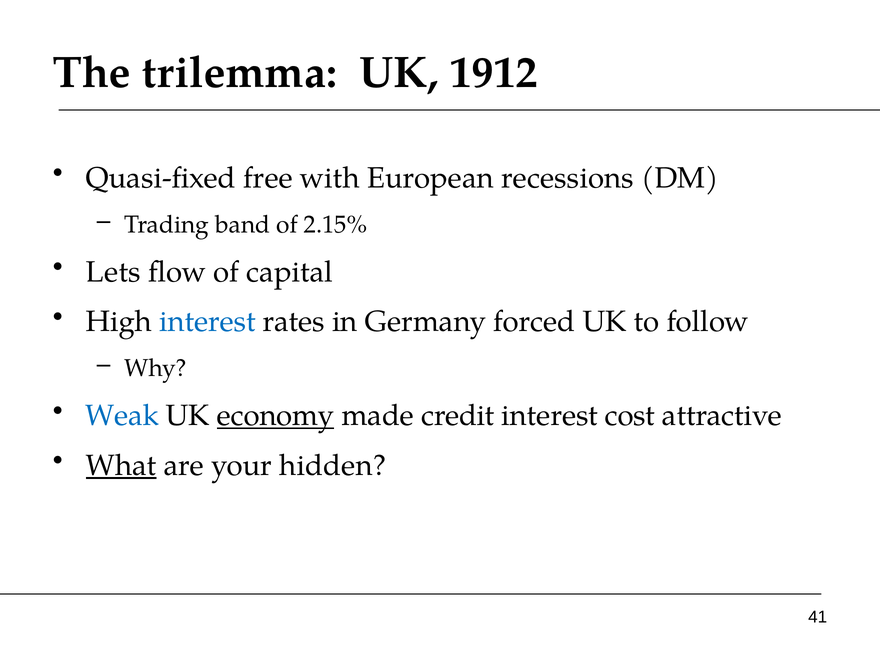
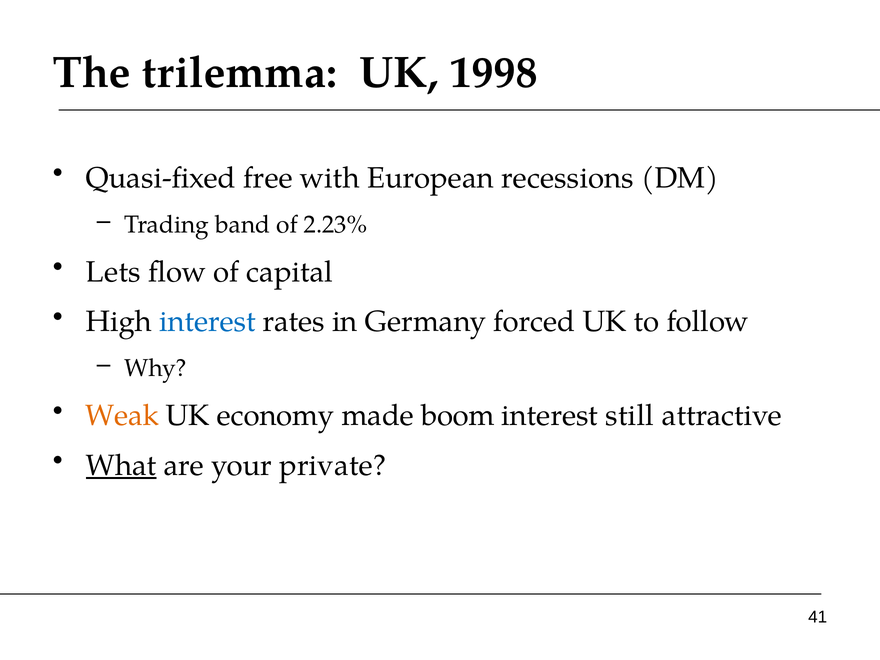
1912: 1912 -> 1998 (494, 73)
2.15%: 2.15% -> 2.23% (336, 225)
Weak colour: blue -> orange (122, 416)
economy underline: present -> none (276, 416)
credit: credit -> boom (458, 416)
cost: cost -> still (630, 416)
hidden: hidden -> private (333, 465)
